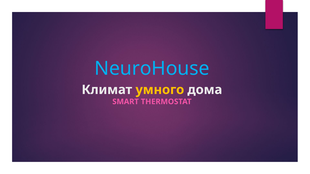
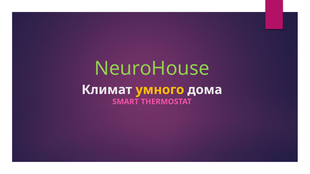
NeuroHouse colour: light blue -> light green (152, 69)
